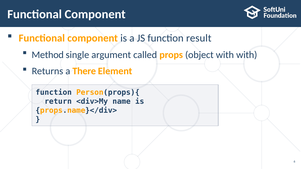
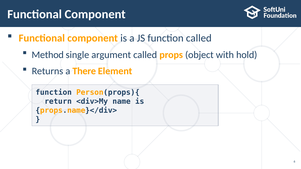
function result: result -> called (199, 38)
with with: with -> hold (247, 55)
